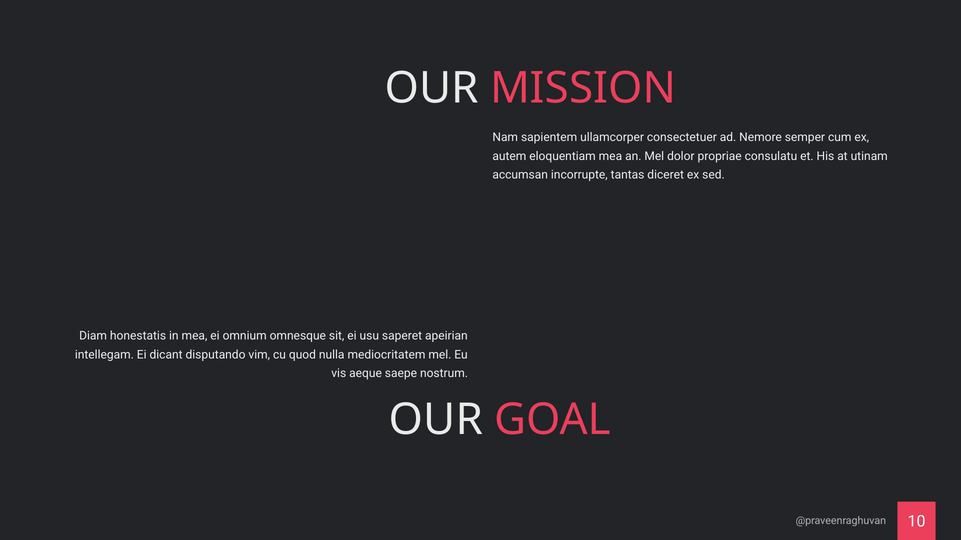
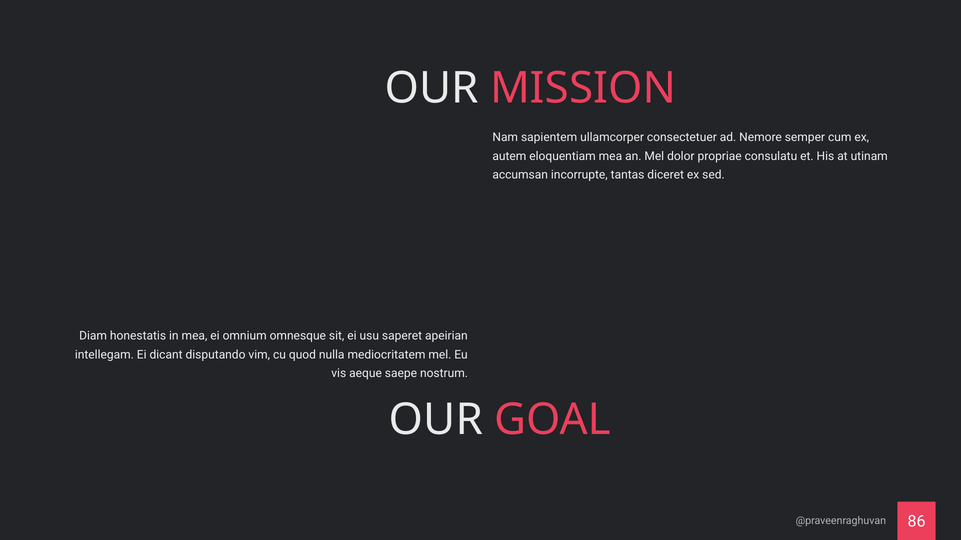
10: 10 -> 86 (917, 522)
